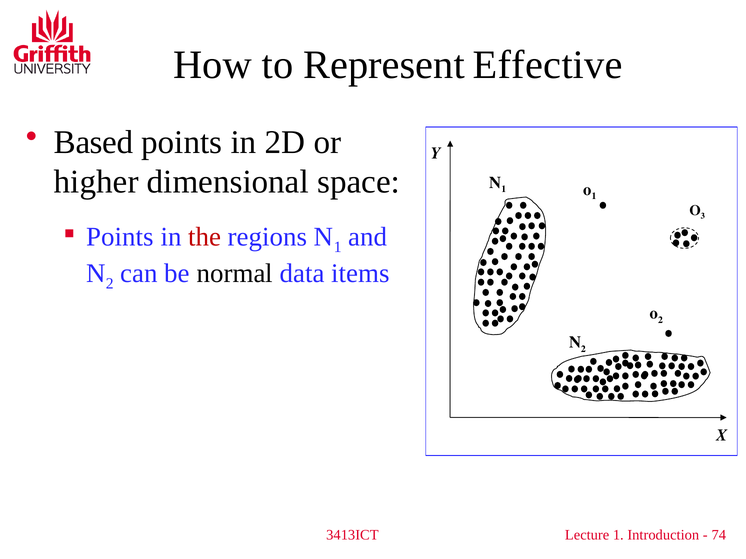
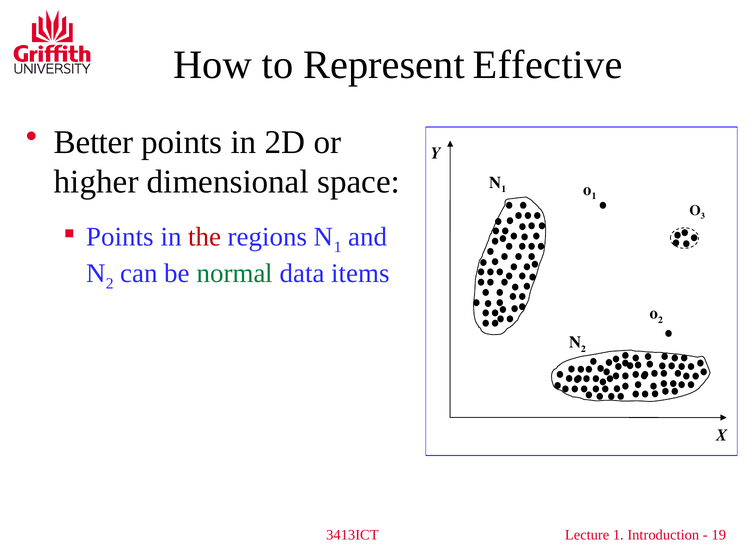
Based: Based -> Better (94, 142)
normal colour: black -> green (235, 274)
74: 74 -> 19 (719, 536)
